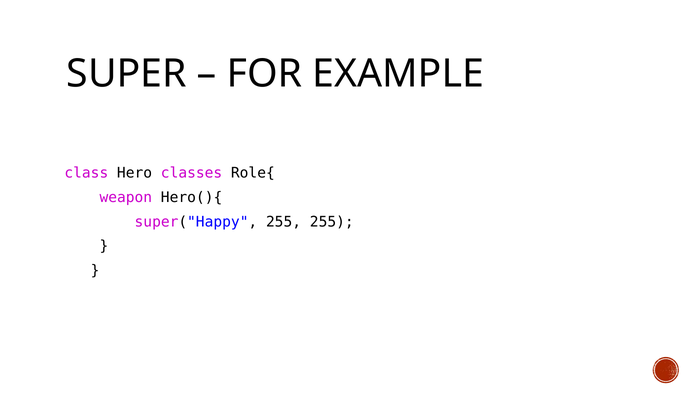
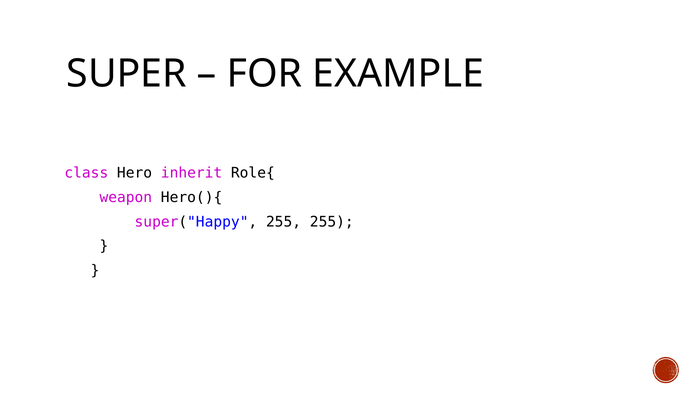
classes: classes -> inherit (192, 173)
